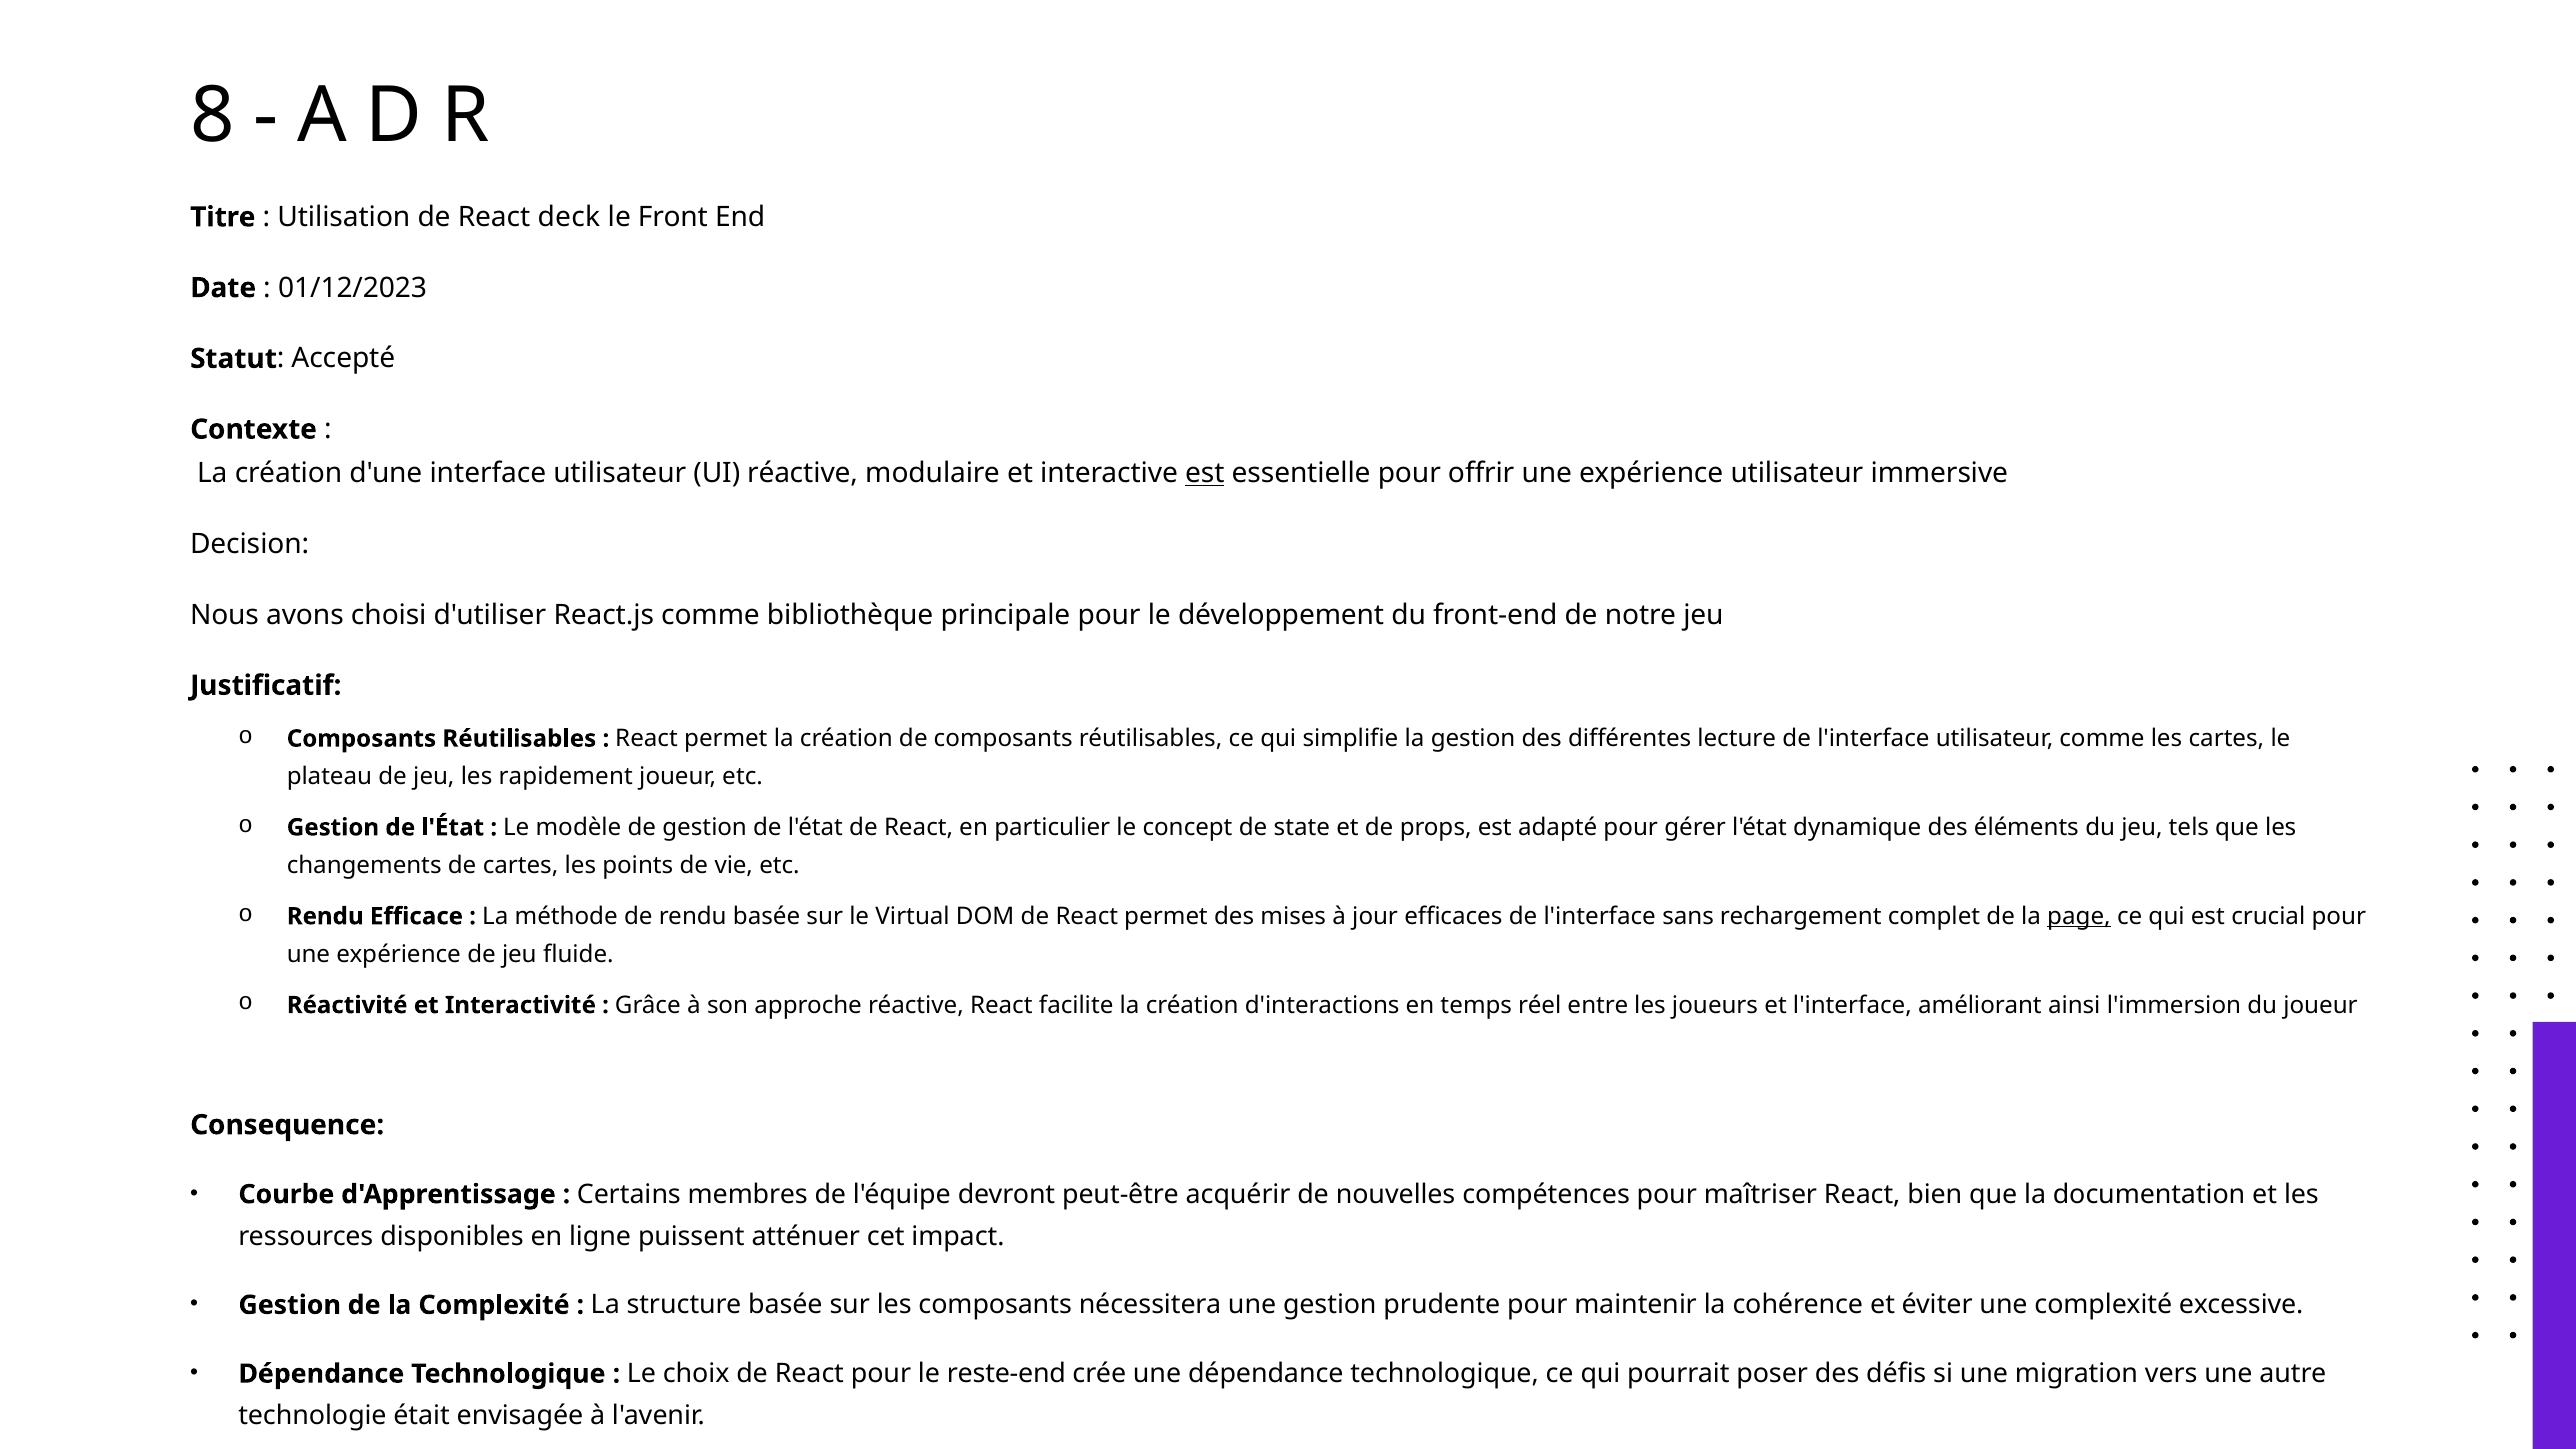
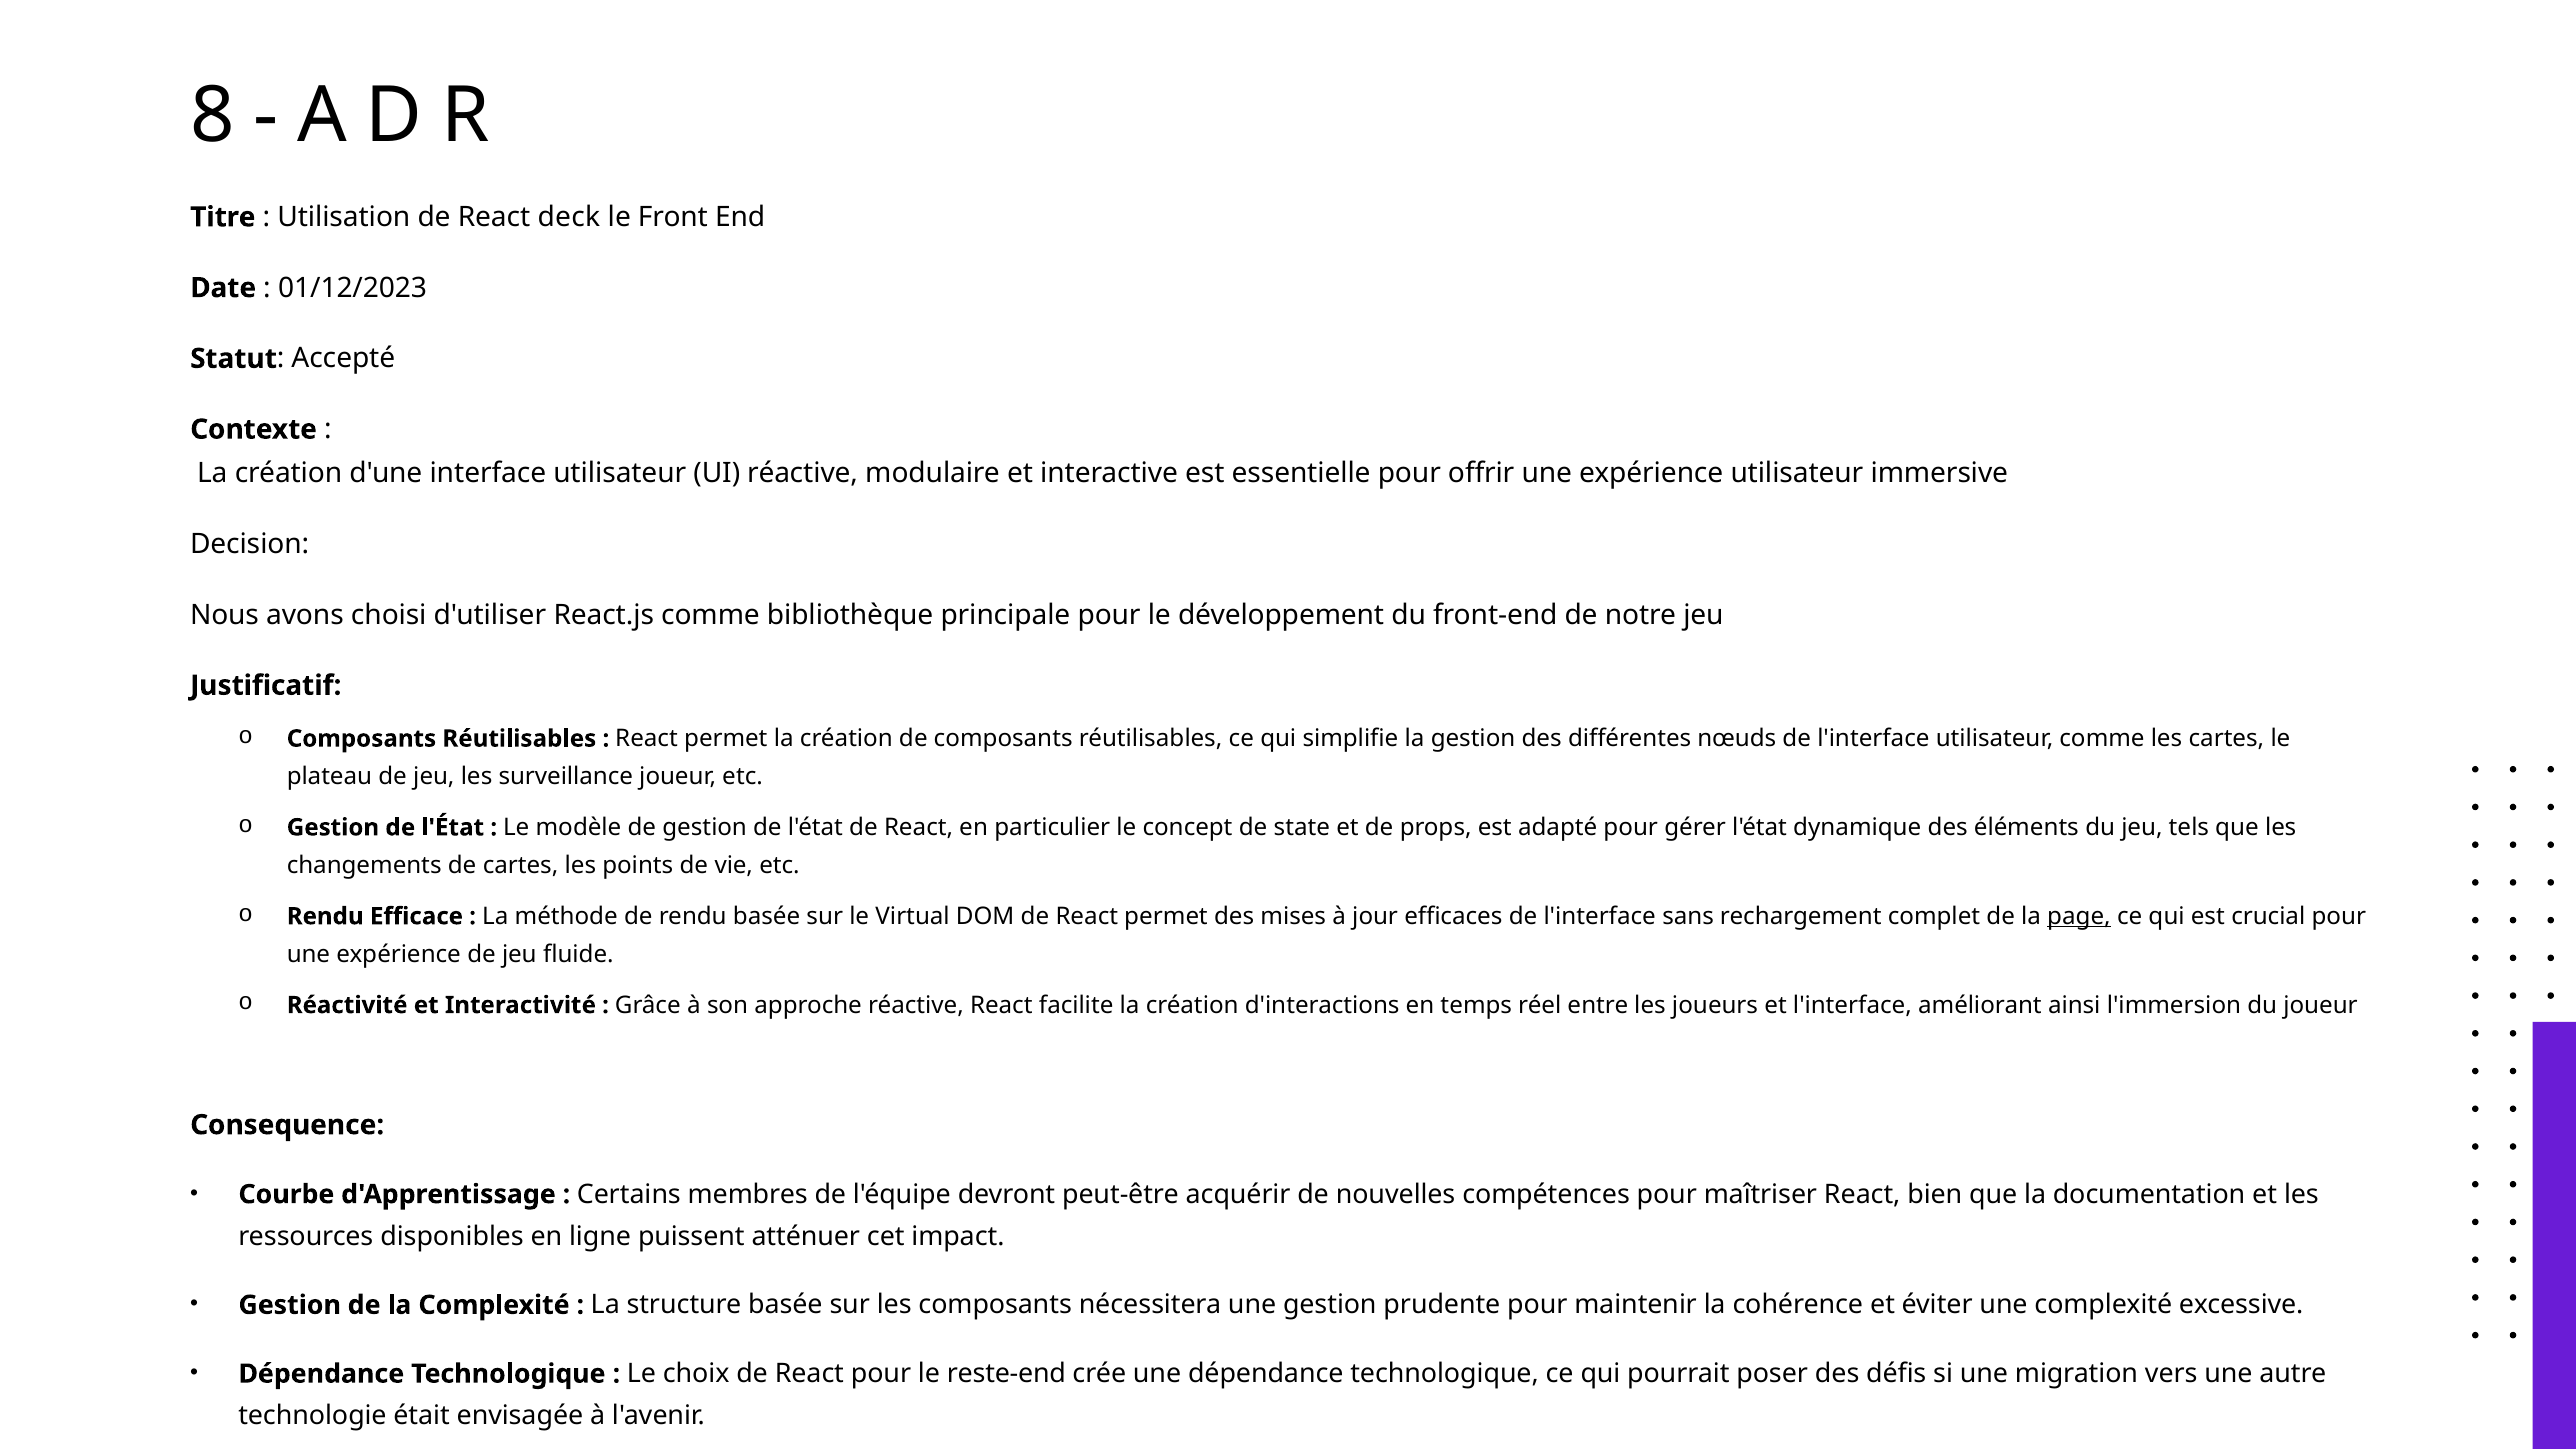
est underline: present -> none (1205, 473)
lecture: lecture -> nœuds (1737, 739)
rapidement: rapidement -> surveillance (566, 776)
